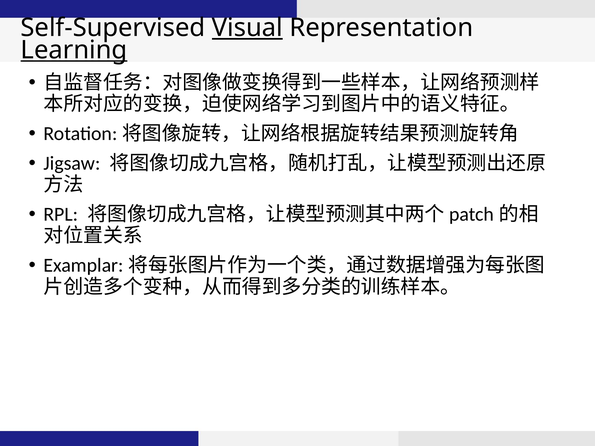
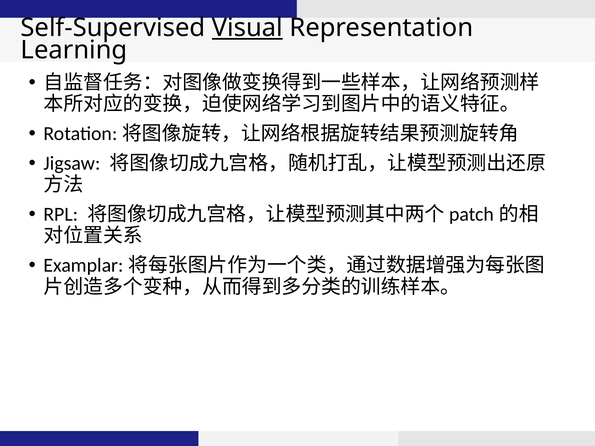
Learning underline: present -> none (74, 50)
